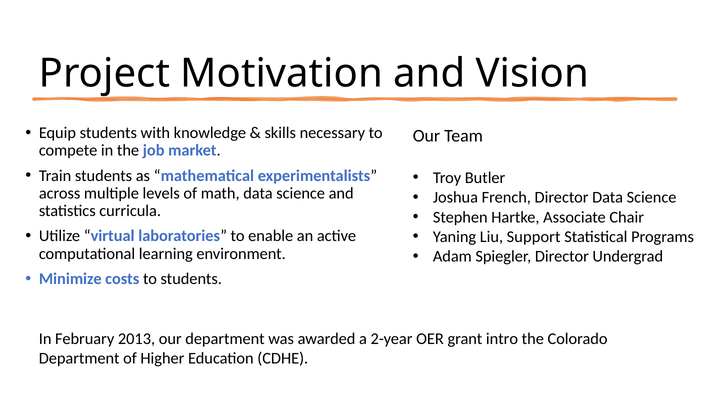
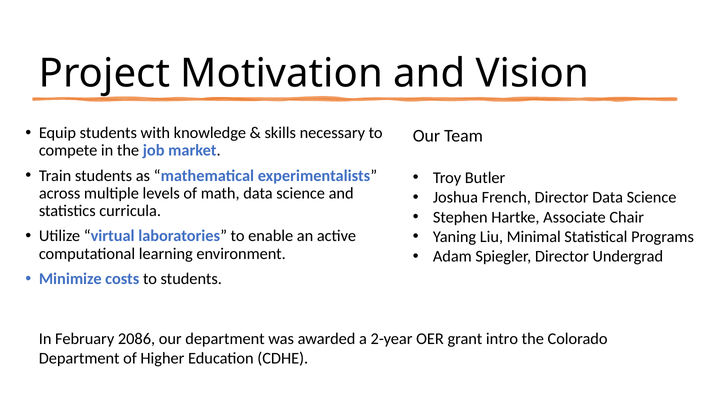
Support: Support -> Minimal (534, 237)
2013: 2013 -> 2086 (137, 338)
